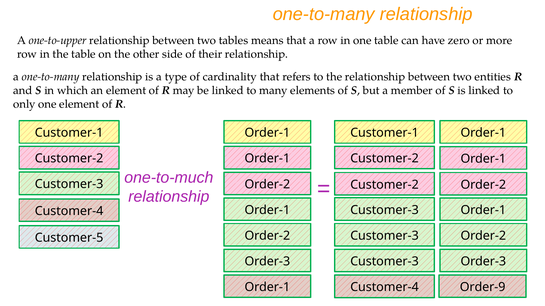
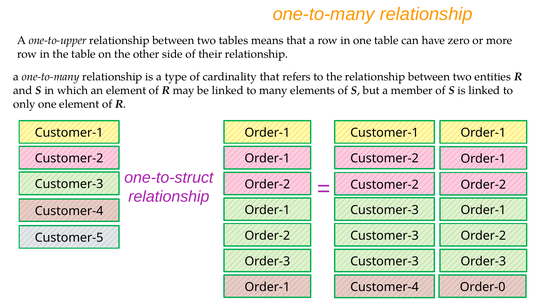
one-to-much: one-to-much -> one-to-struct (169, 178)
Order-9: Order-9 -> Order-0 (483, 288)
